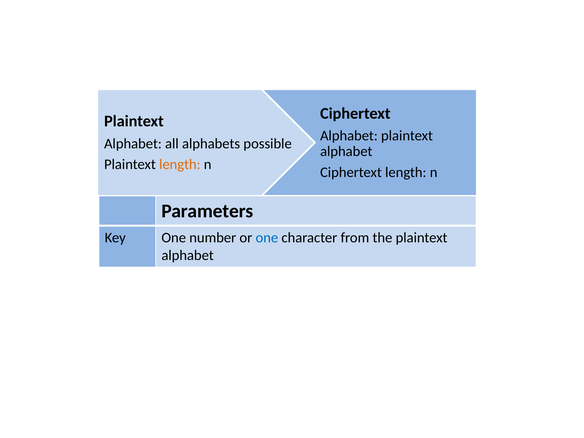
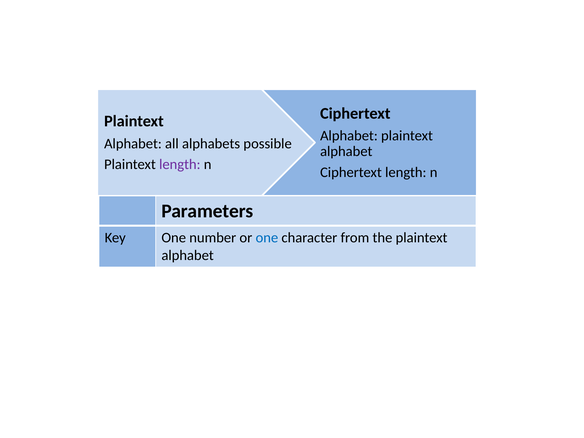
length colour: orange -> purple (180, 164)
